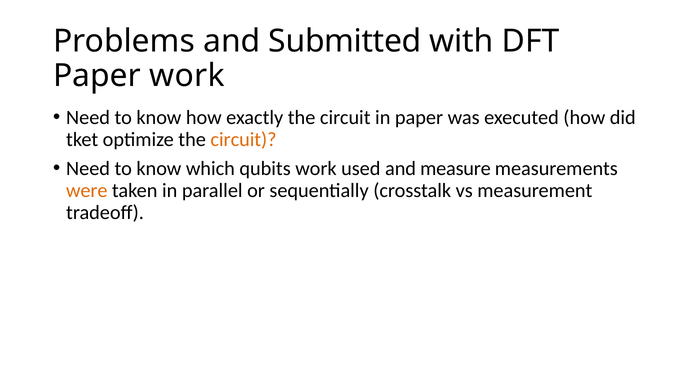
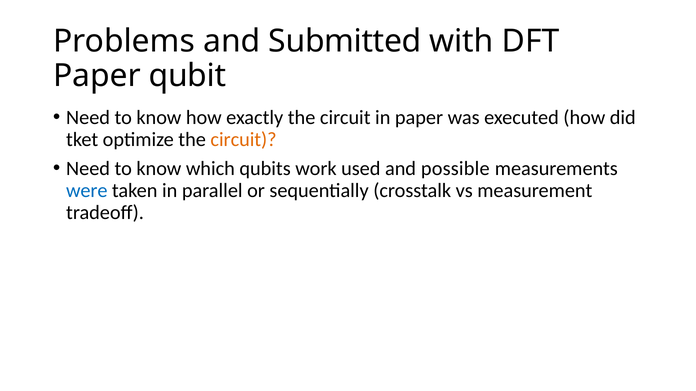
Paper work: work -> qubit (187, 76)
measure: measure -> possible (455, 169)
were colour: orange -> blue (87, 191)
